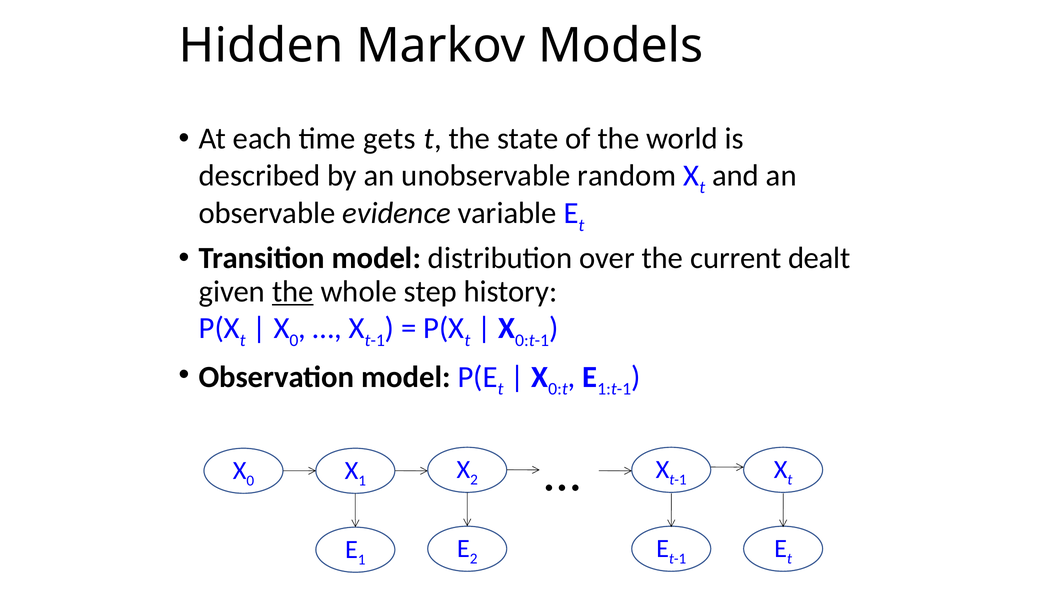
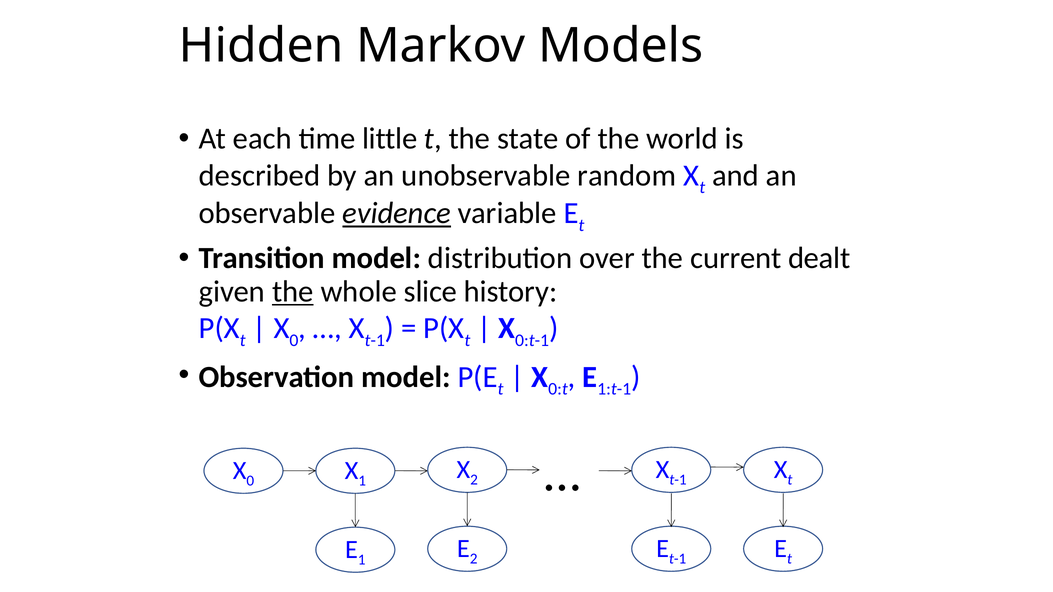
gets: gets -> little (390, 139)
evidence underline: none -> present (397, 213)
step: step -> slice (430, 292)
